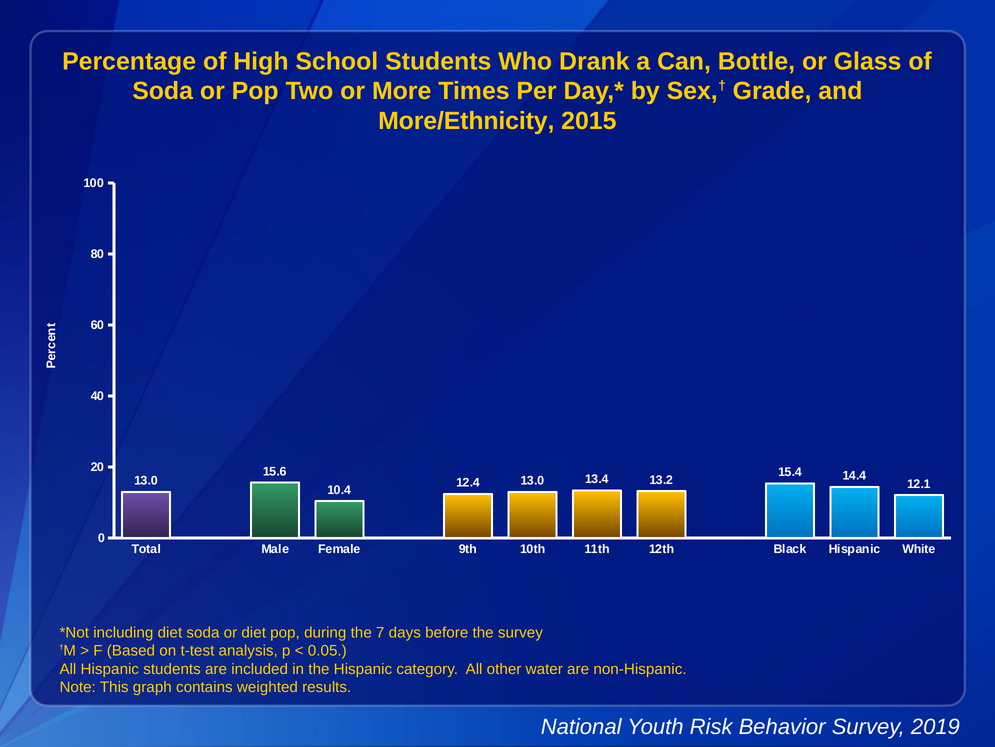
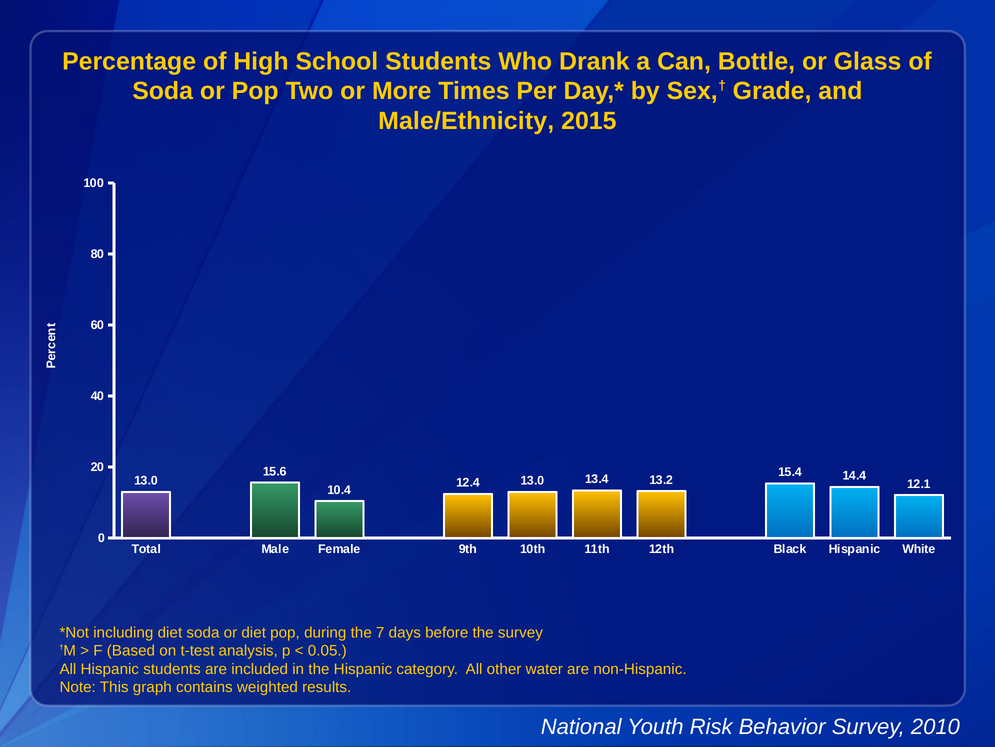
More/Ethnicity: More/Ethnicity -> Male/Ethnicity (466, 121)
2019: 2019 -> 2010 (935, 726)
